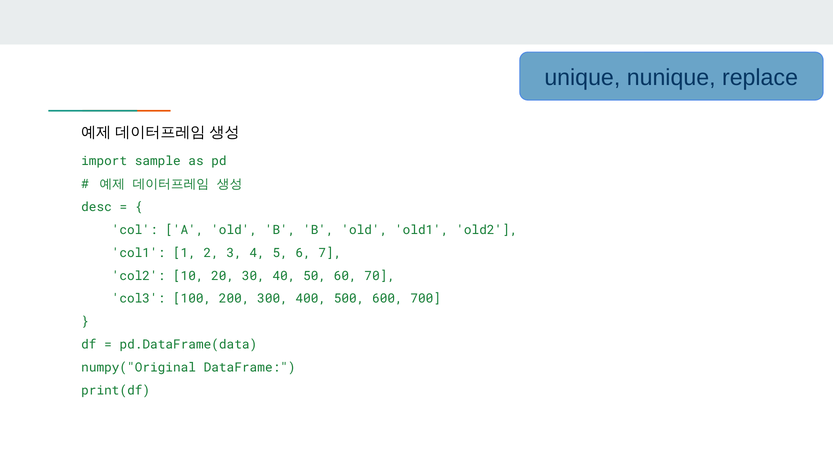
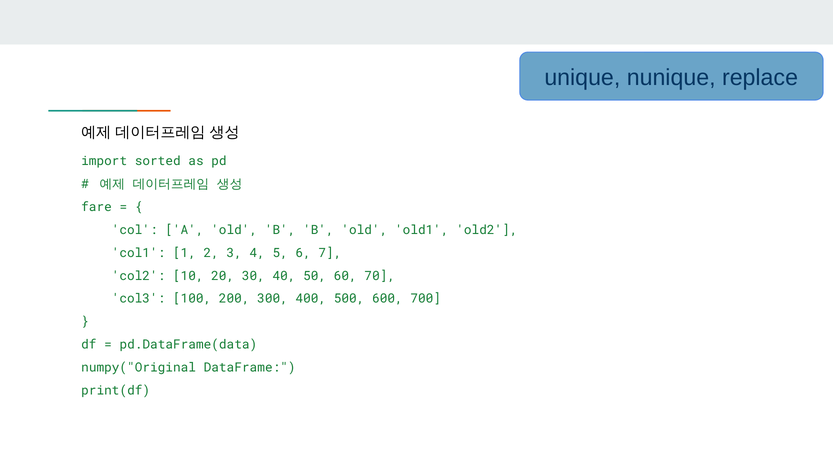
sample: sample -> sorted (158, 161)
desc: desc -> fare (97, 207)
